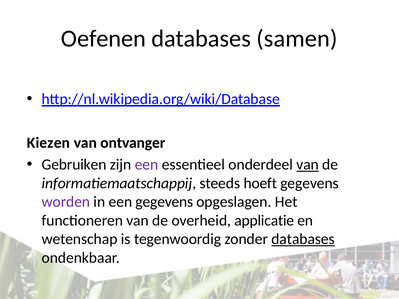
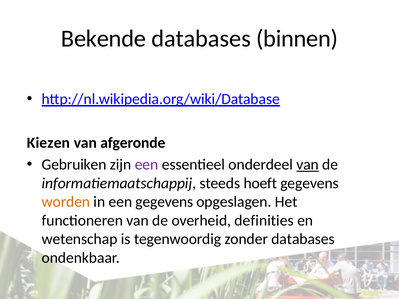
Oefenen: Oefenen -> Bekende (104, 39)
samen: samen -> binnen (297, 39)
ontvanger: ontvanger -> afgeronde (133, 143)
worden colour: purple -> orange (66, 202)
applicatie: applicatie -> definities (264, 221)
databases underline: present -> none (303, 239)
